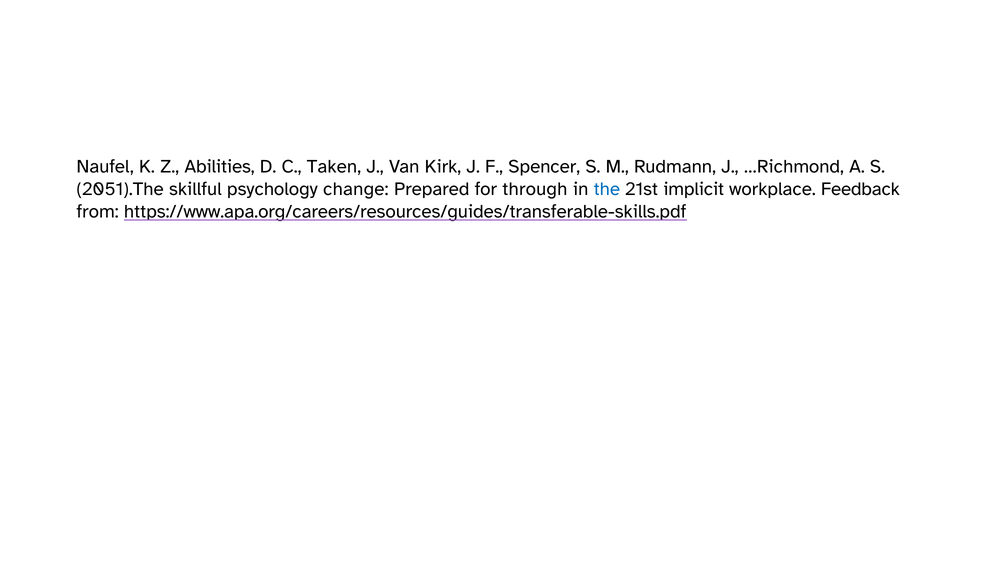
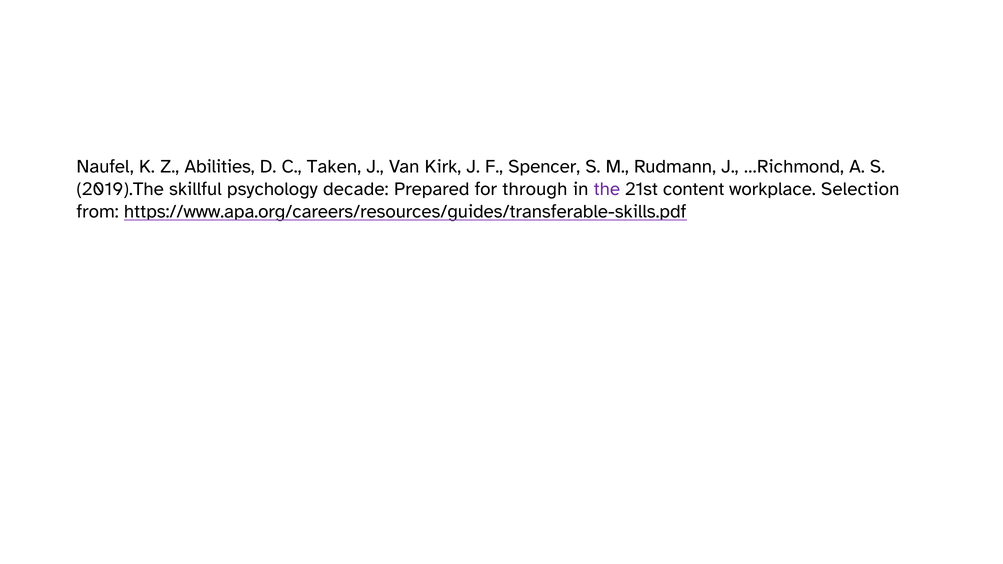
2051).The: 2051).The -> 2019).The (120, 189)
change: change -> decade (356, 189)
the colour: blue -> purple (607, 189)
implicit: implicit -> content (694, 189)
Feedback: Feedback -> Selection (860, 189)
